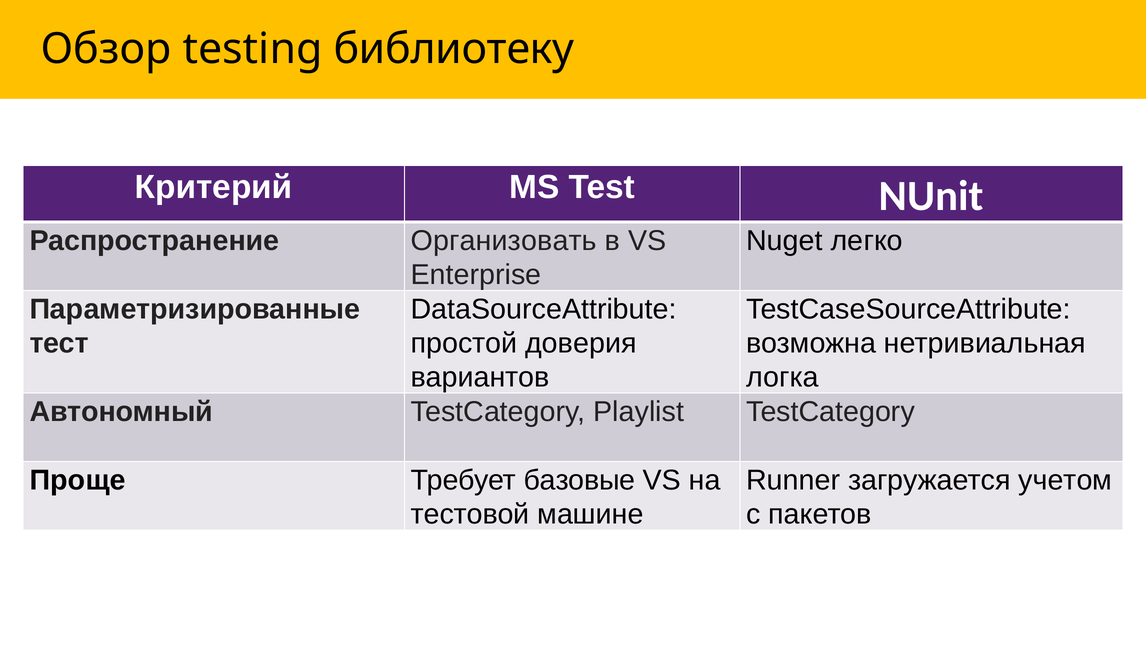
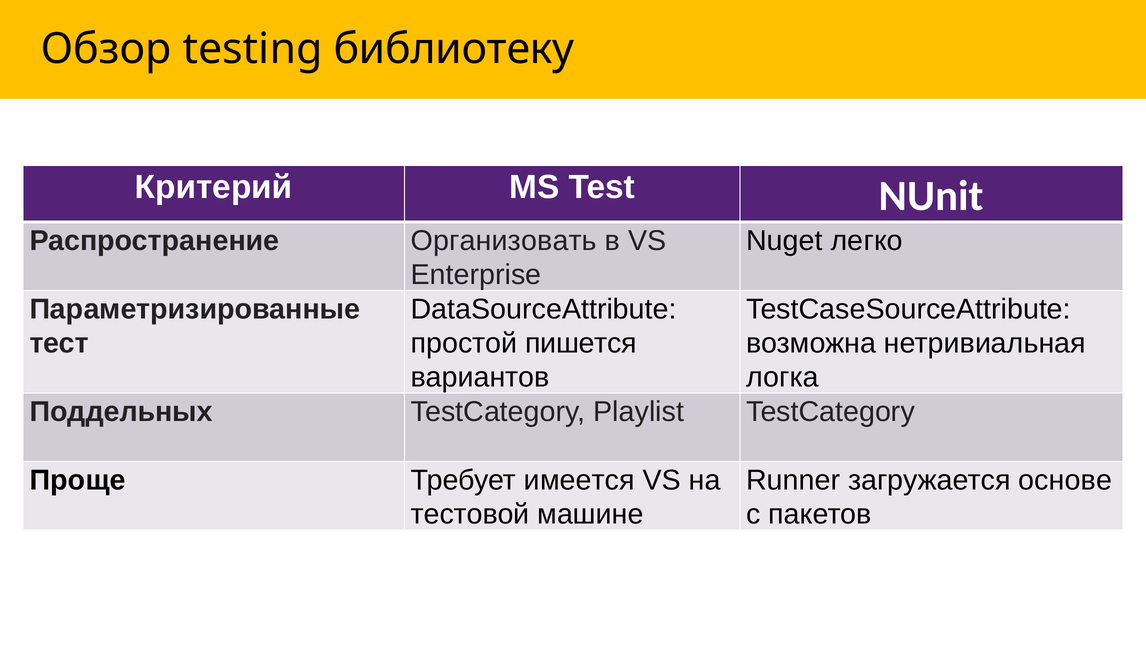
доверия: доверия -> пишется (581, 343)
Автономный: Автономный -> Поддельных (121, 411)
базовые: базовые -> имеется (579, 480)
учетом: учетом -> основе (1065, 480)
